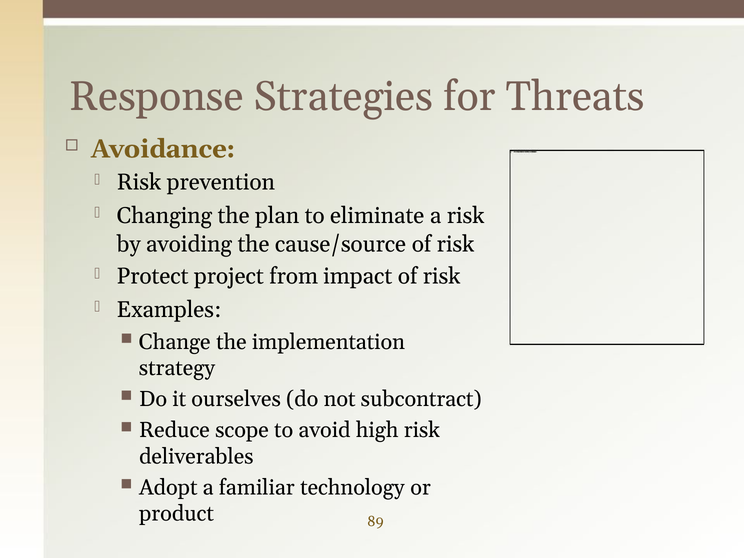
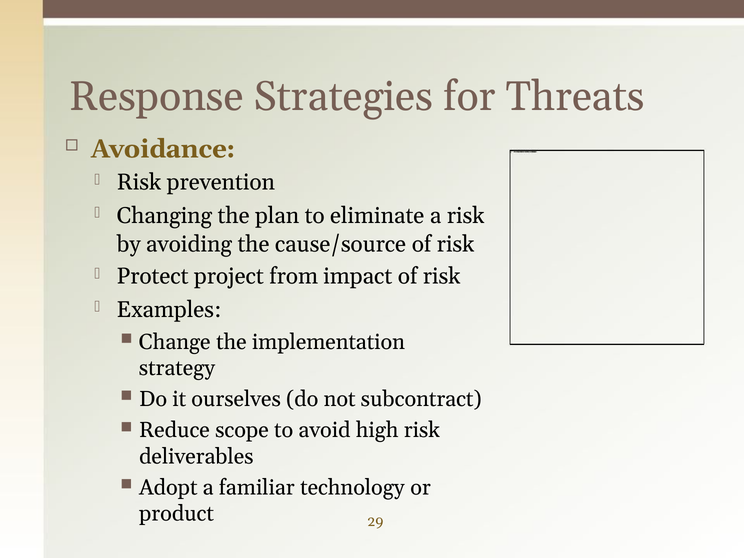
89: 89 -> 29 (375, 521)
